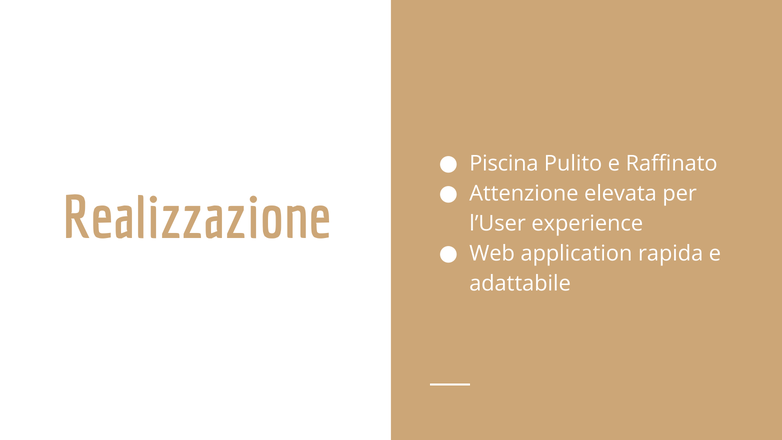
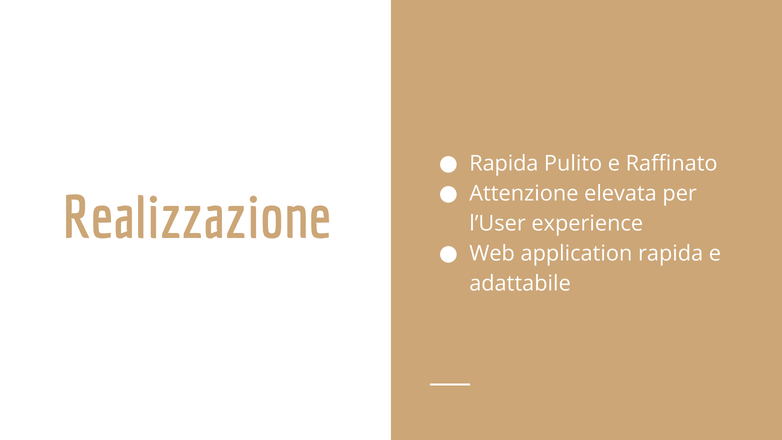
Piscina: Piscina -> Rapida (504, 163)
